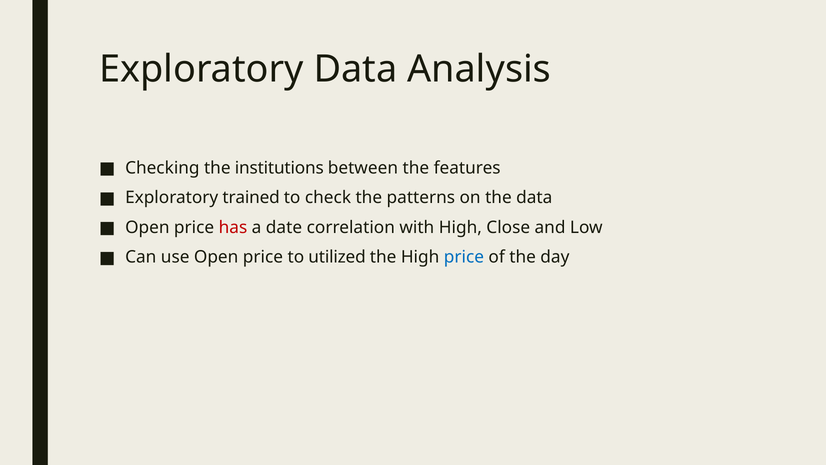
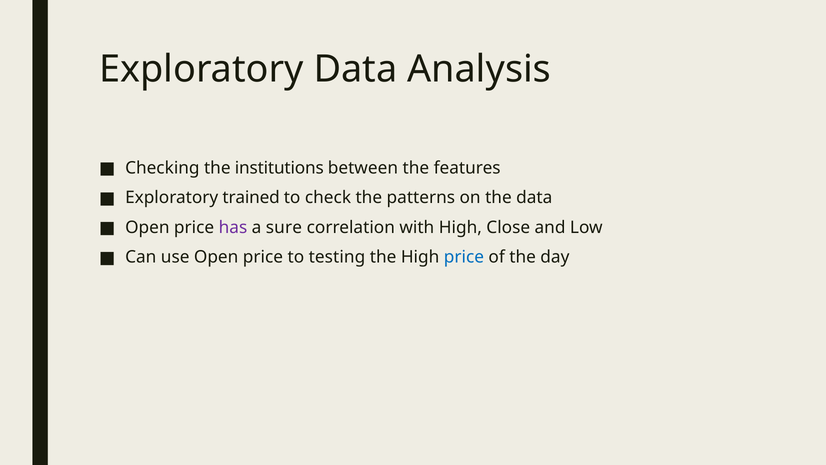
has colour: red -> purple (233, 227)
date: date -> sure (284, 227)
utilized: utilized -> testing (337, 257)
